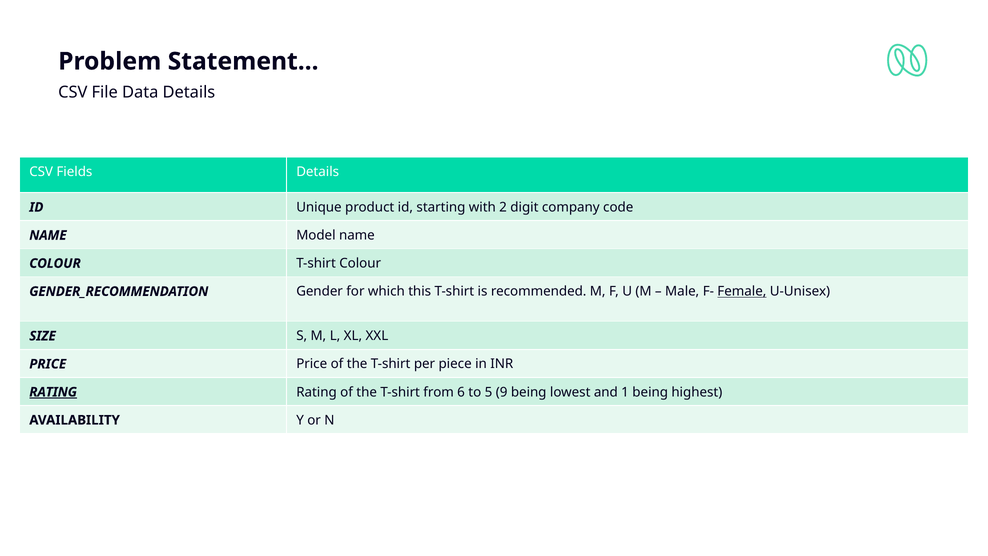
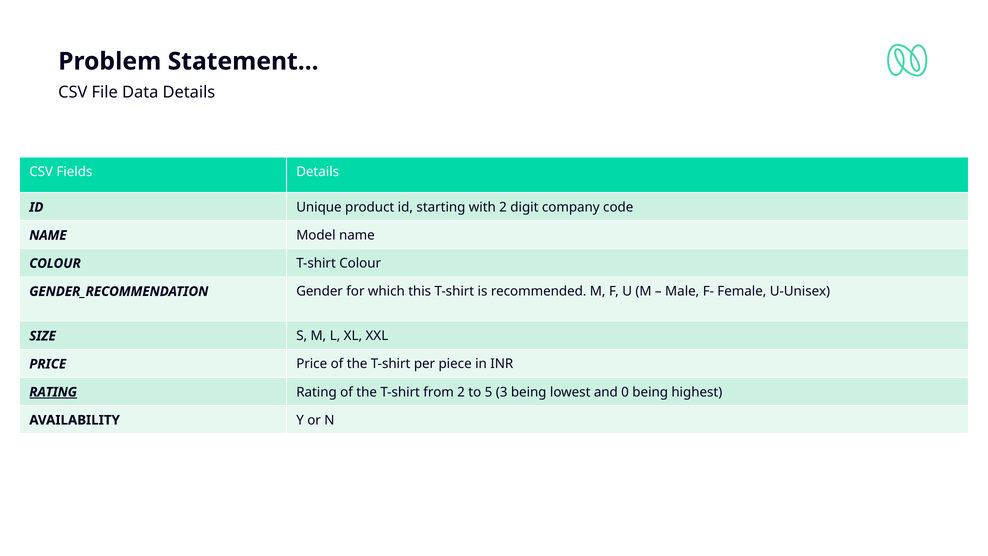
Female underline: present -> none (742, 291)
from 6: 6 -> 2 (461, 392)
9: 9 -> 3 (502, 392)
1: 1 -> 0 (625, 392)
